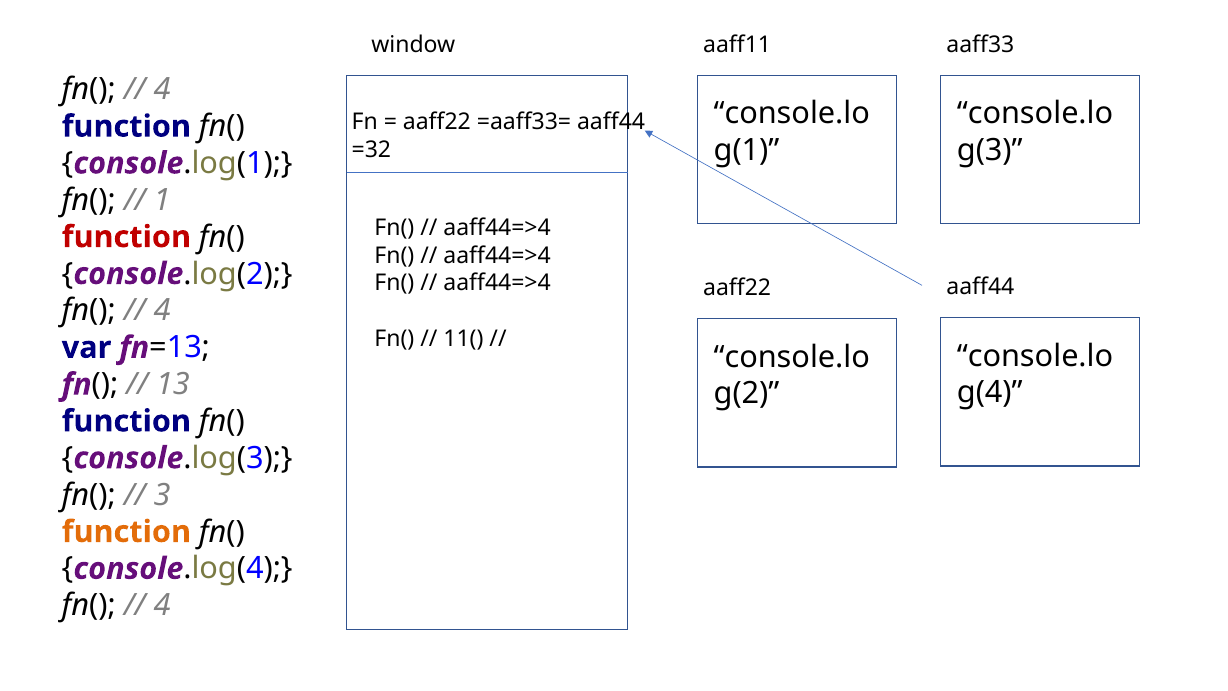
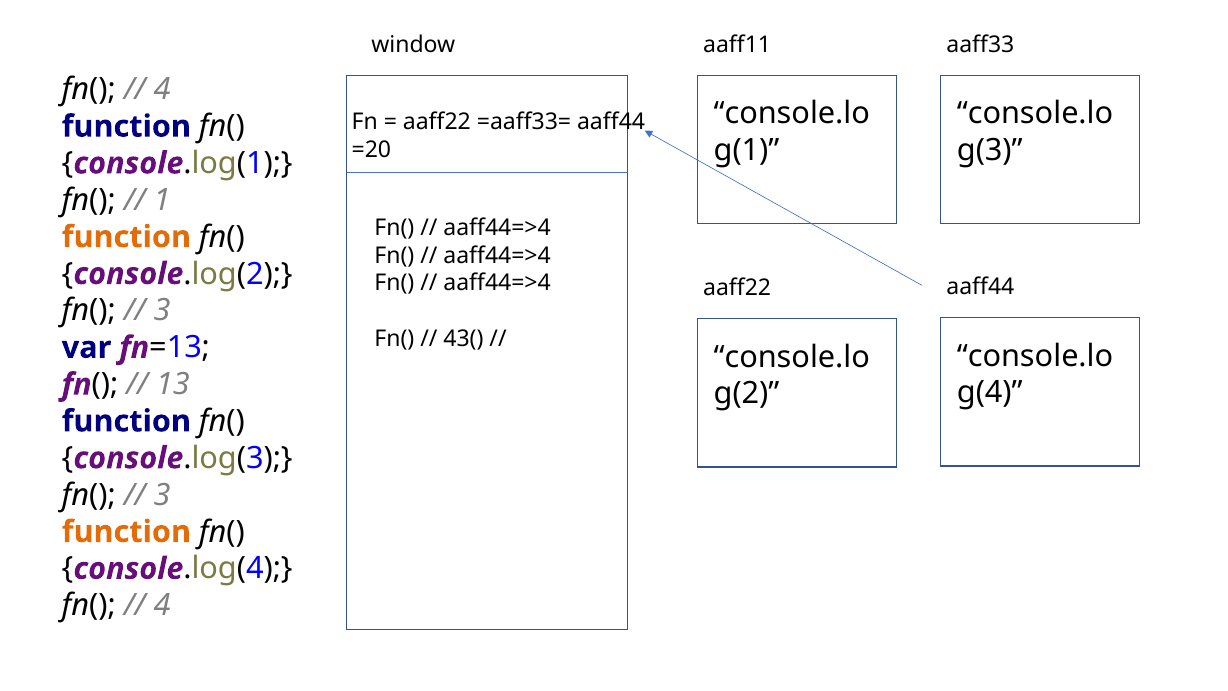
=32: =32 -> =20 (371, 149)
function colour: red -> orange (126, 237)
4: 4 -> 3 (162, 311)
11(: 11( -> 43( (463, 338)
